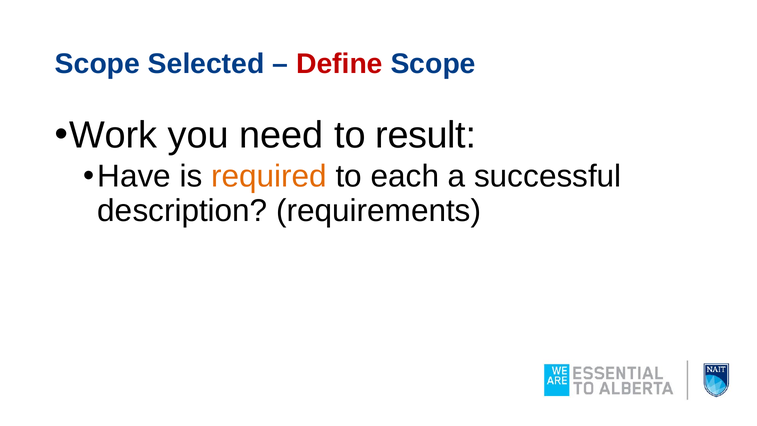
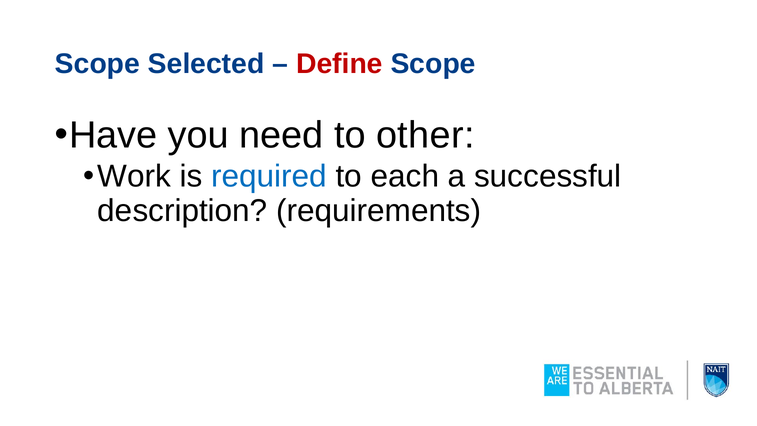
Work: Work -> Have (113, 135)
result: result -> other (425, 135)
Have: Have -> Work (134, 176)
required colour: orange -> blue (269, 176)
